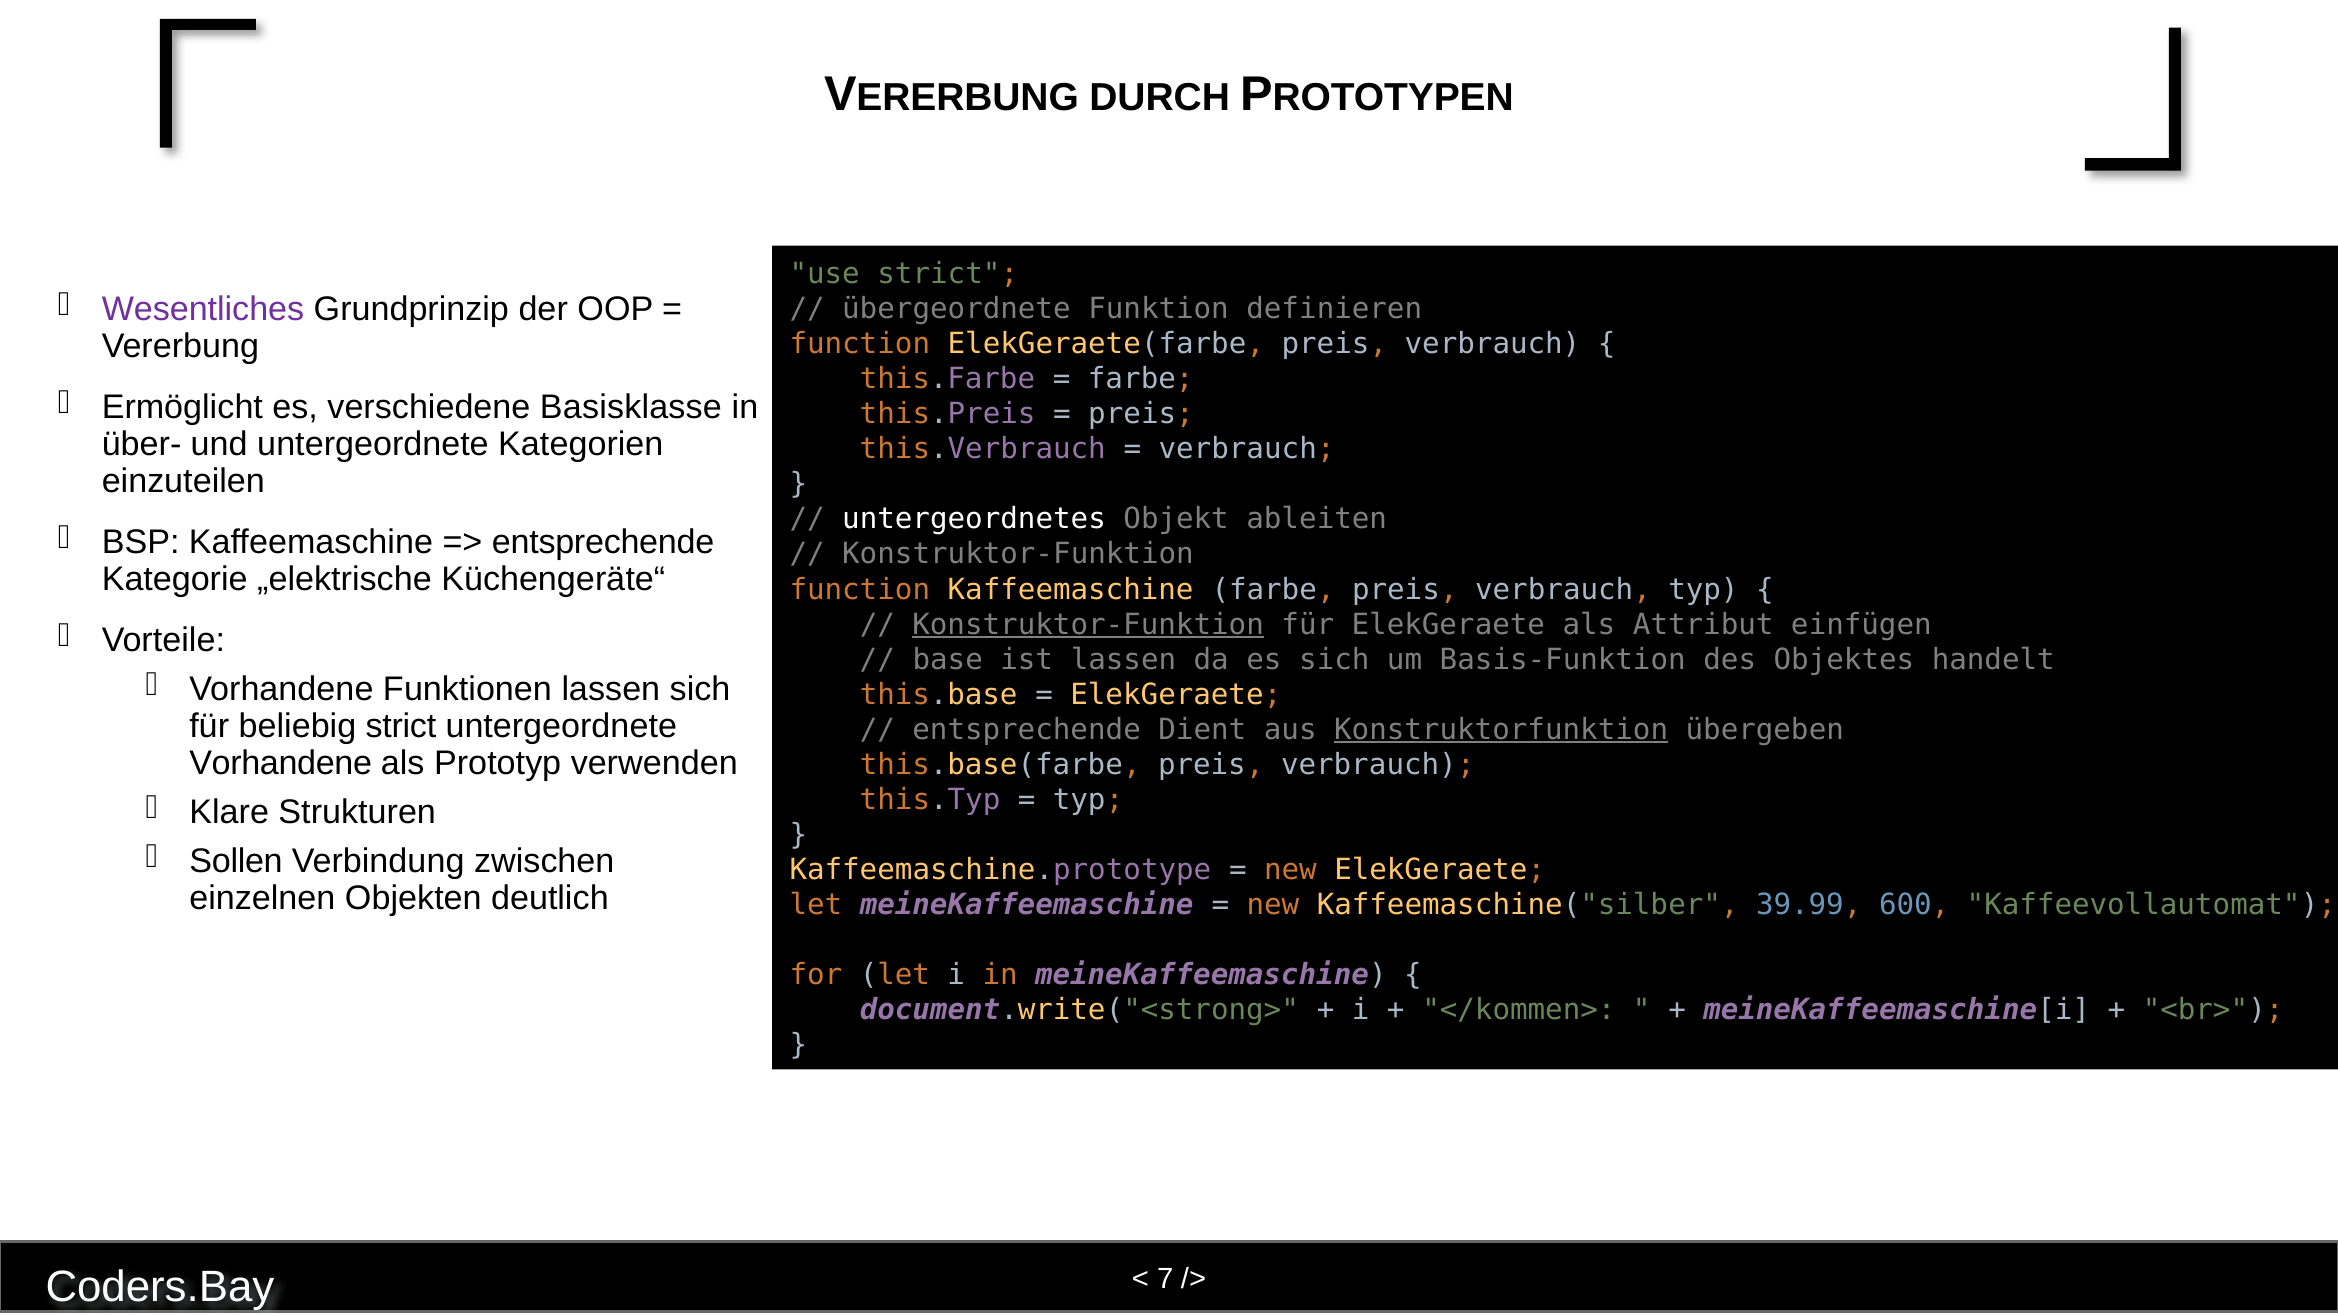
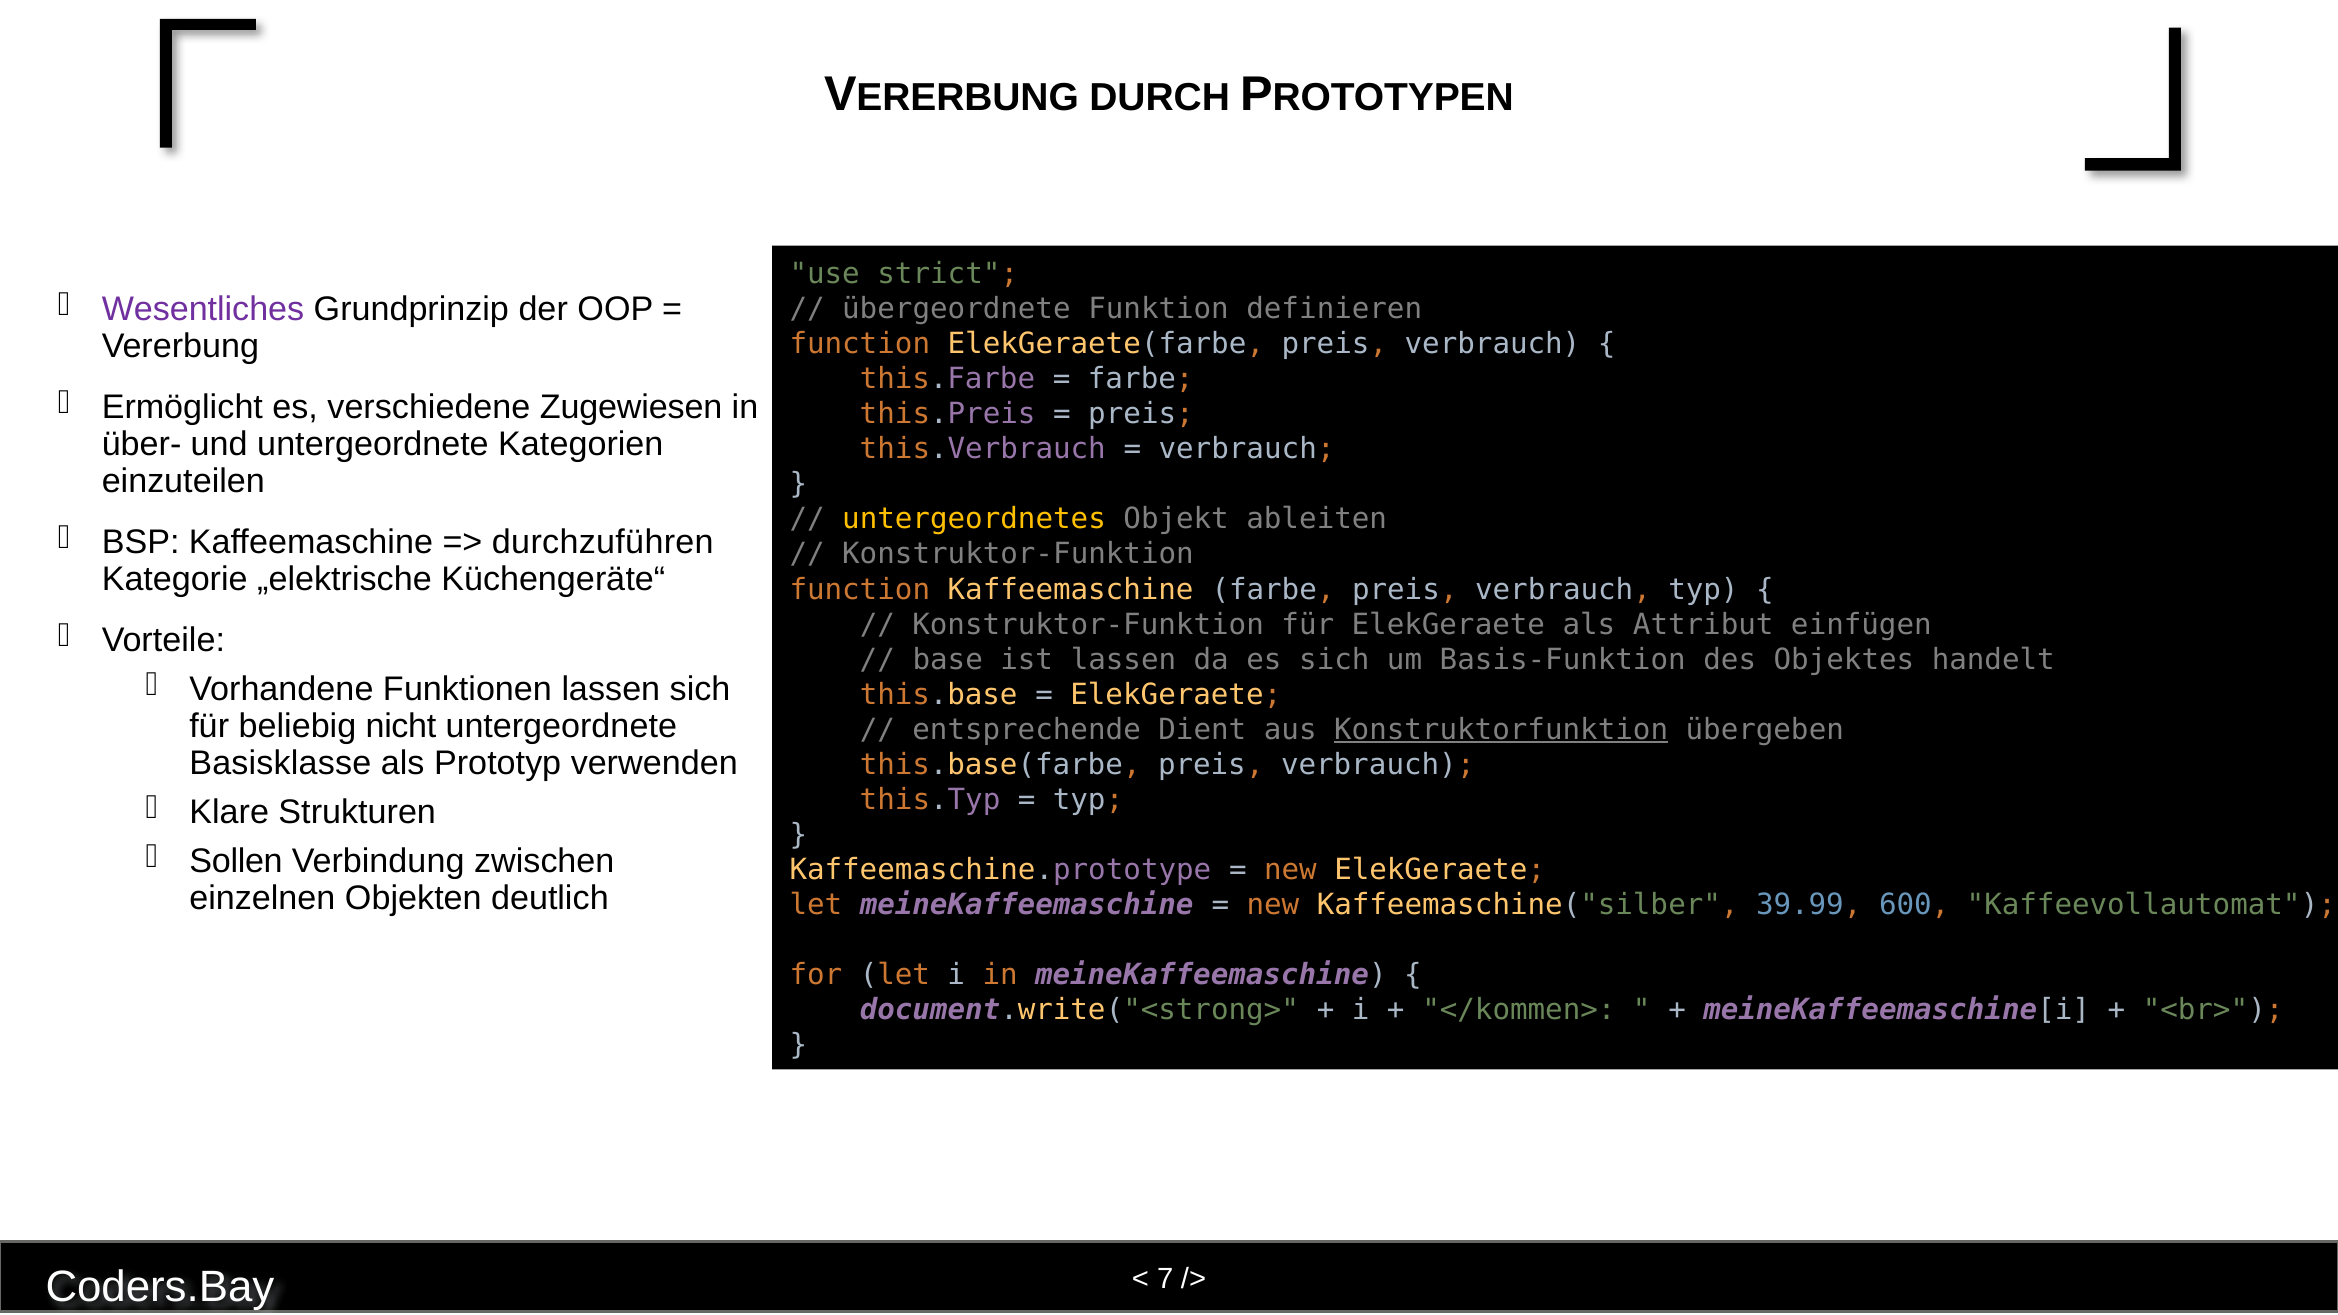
Basisklasse: Basisklasse -> Zugewiesen (631, 407)
untergeordnetes colour: white -> yellow (974, 519)
entsprechende: entsprechende -> durchzuführen (603, 542)
Konstruktor-Funktion underline: present -> none (1088, 625)
beliebig strict: strict -> nicht (401, 726)
Vorhandene: Vorhandene -> Basisklasse (280, 763)
